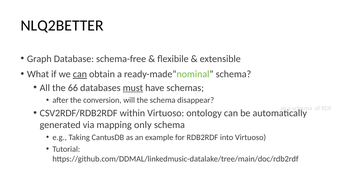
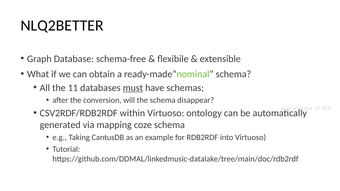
can underline: present -> none (80, 74)
66: 66 -> 11 (73, 88)
only: only -> coze (143, 125)
